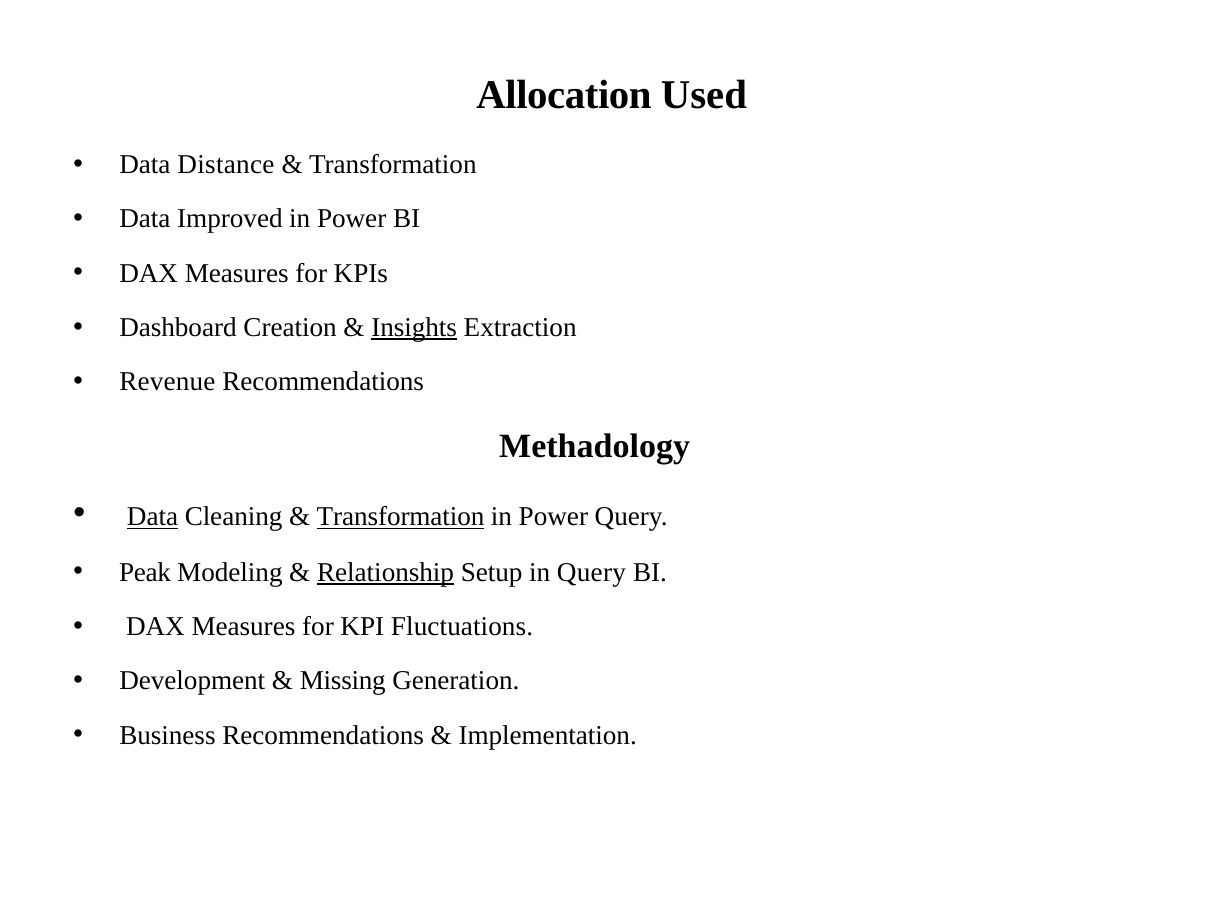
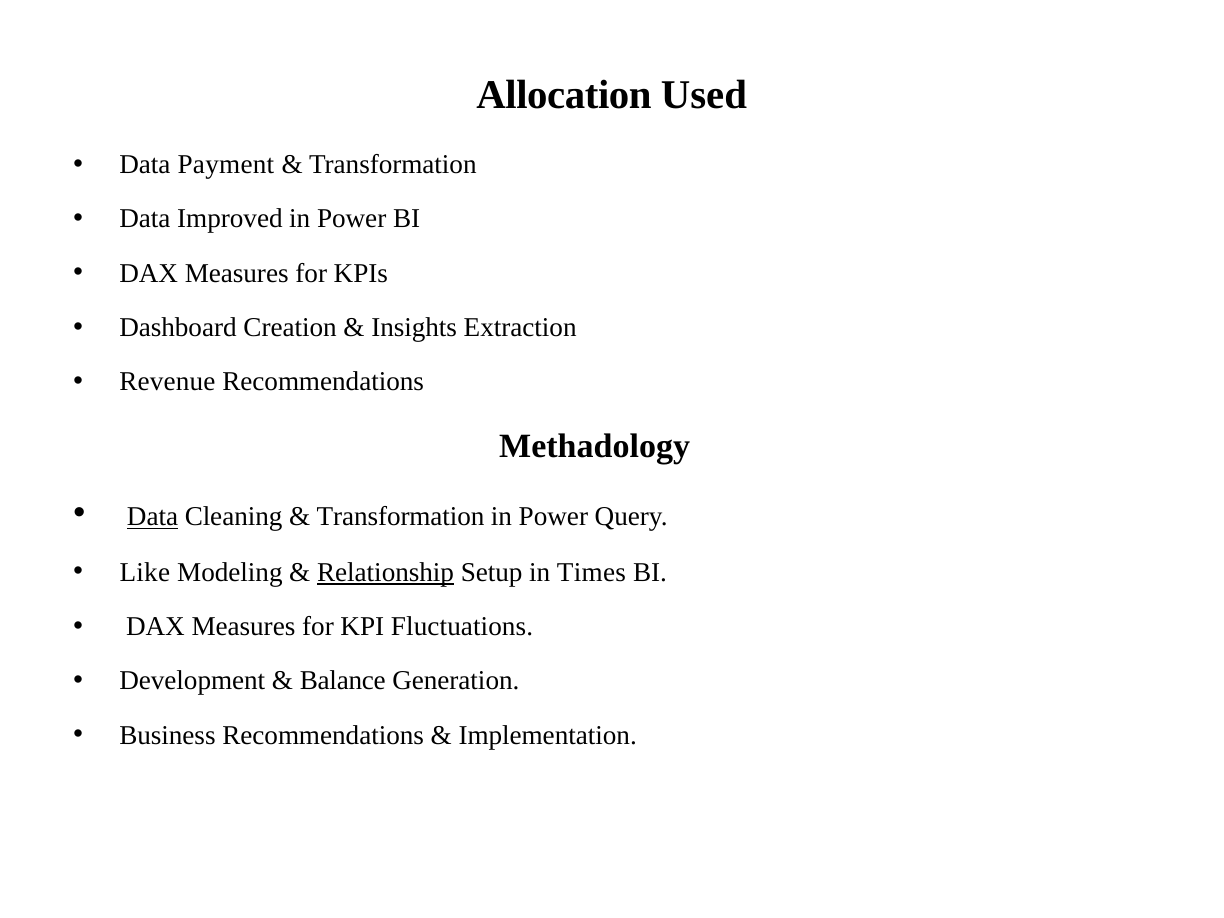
Distance: Distance -> Payment (226, 165)
Insights underline: present -> none (414, 328)
Transformation underline: present -> none (401, 517)
Peak: Peak -> Like (145, 572)
in Query: Query -> Times (591, 572)
Missing: Missing -> Balance (343, 681)
